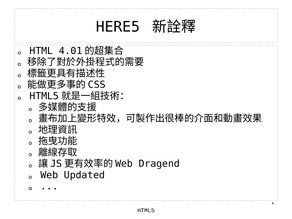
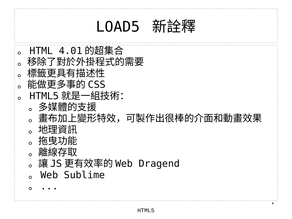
HERE5: HERE5 -> LOAD5 (118, 27)
Updated: Updated -> Sublime (84, 175)
